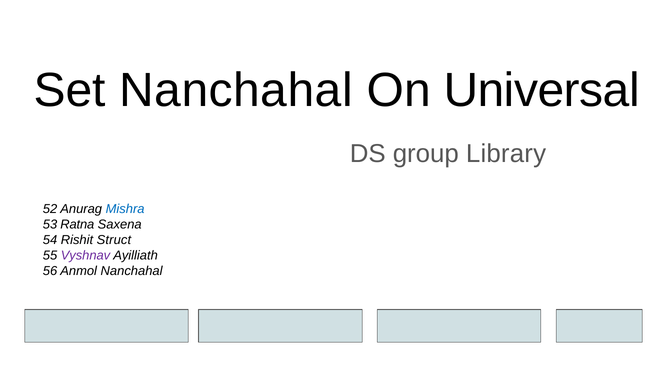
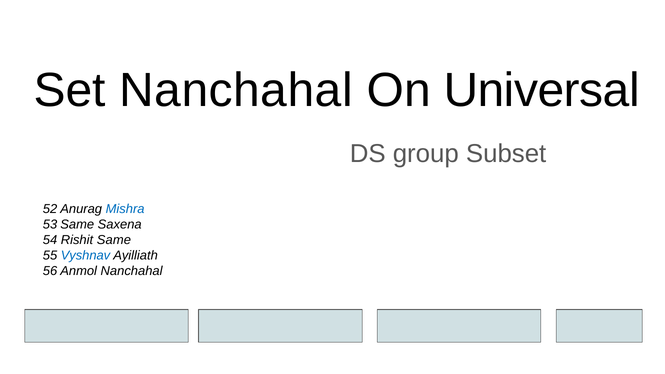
Library: Library -> Subset (506, 154)
53 Ratna: Ratna -> Same (77, 224)
Rishit Struct: Struct -> Same (114, 240)
Vyshnav colour: purple -> blue (85, 255)
